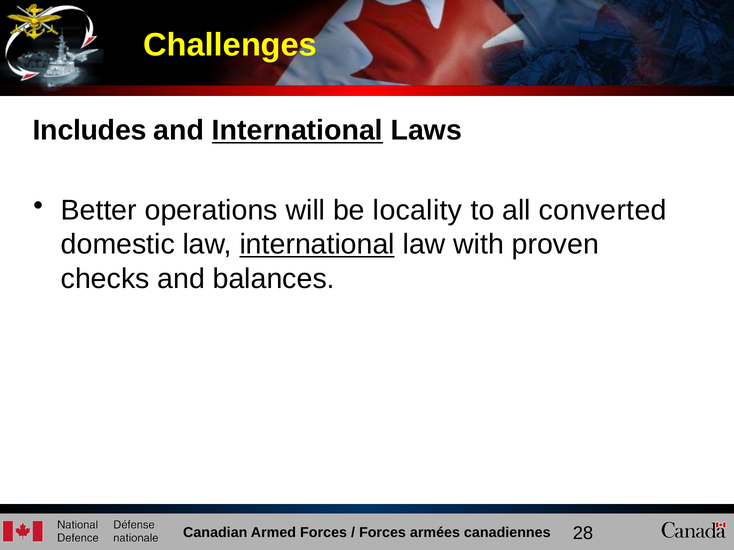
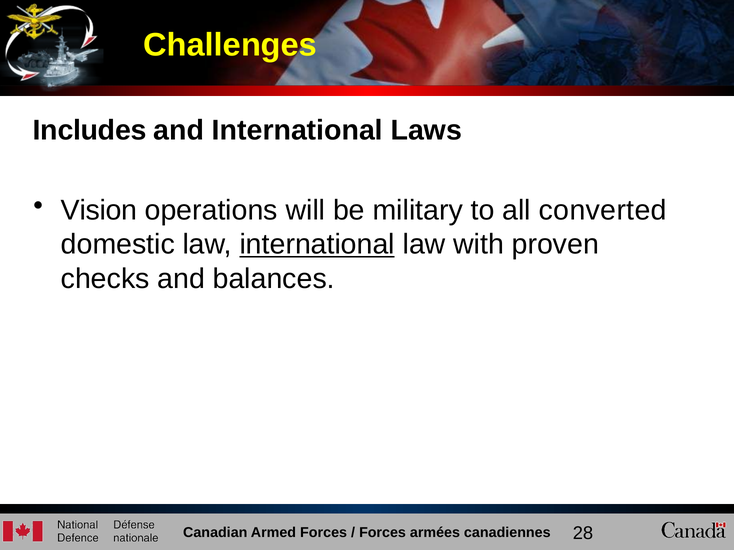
International underline: present -> none (297, 130)
Better: Better -> Vision (99, 210)
locality: locality -> military (418, 210)
